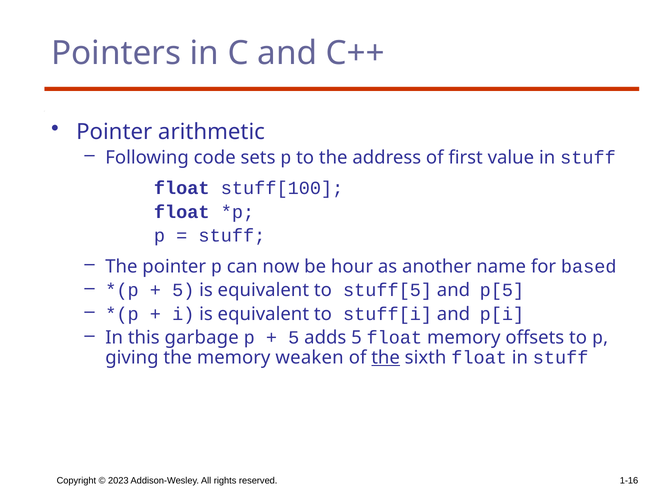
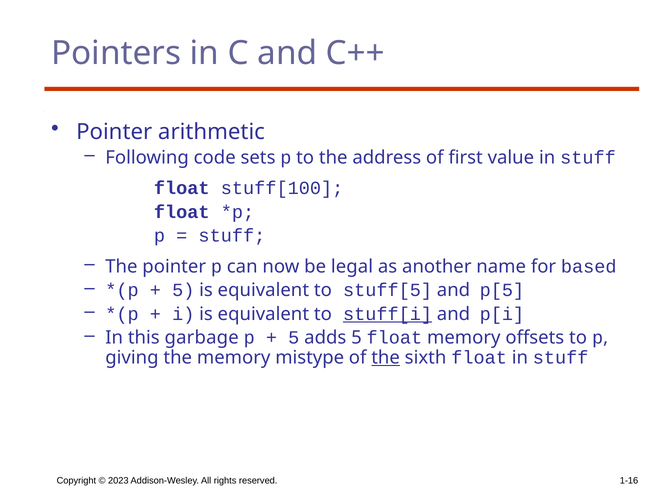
hour: hour -> legal (352, 267)
stuff[i underline: none -> present (388, 314)
weaken: weaken -> mistype (310, 358)
